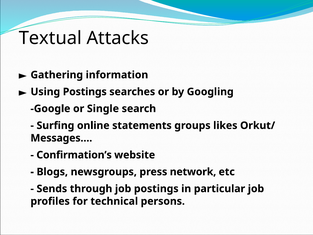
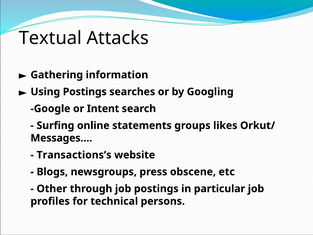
Single: Single -> Intent (103, 109)
Confirmation’s: Confirmation’s -> Transactions’s (74, 155)
network: network -> obscene (193, 172)
Sends: Sends -> Other (52, 189)
